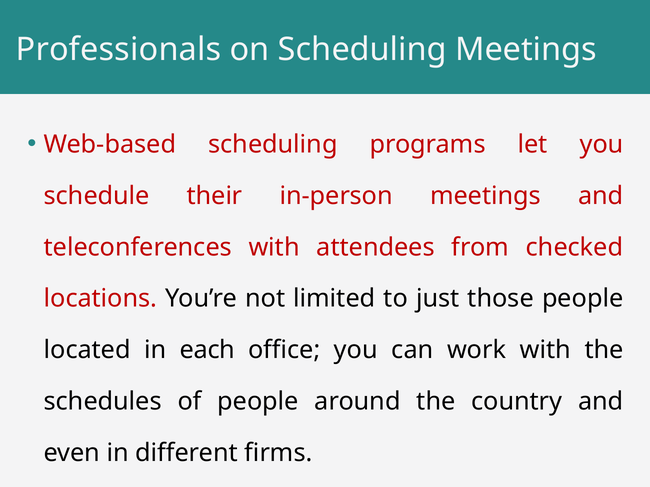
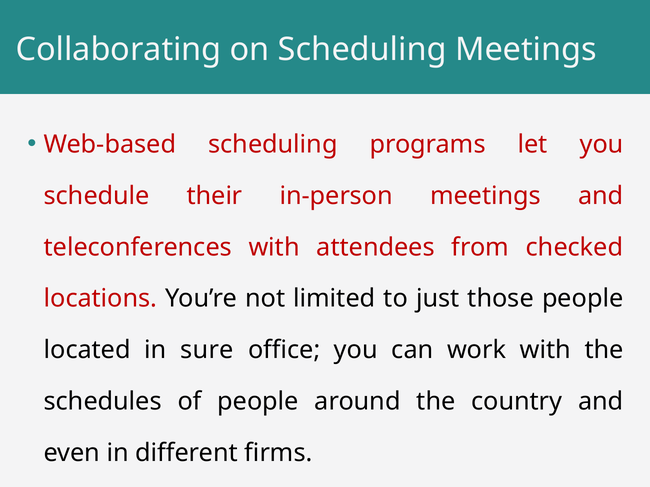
Professionals: Professionals -> Collaborating (119, 49)
each: each -> sure (207, 350)
